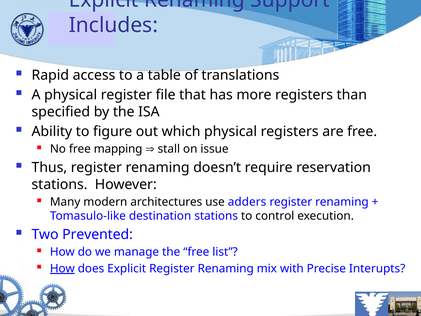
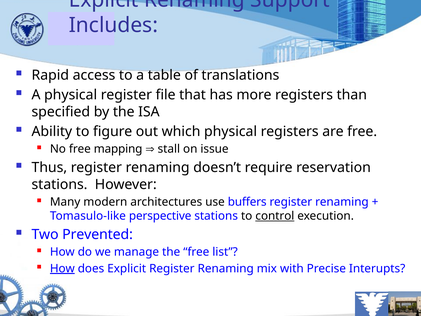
adders: adders -> buffers (247, 202)
destination: destination -> perspective (160, 216)
control underline: none -> present (275, 216)
